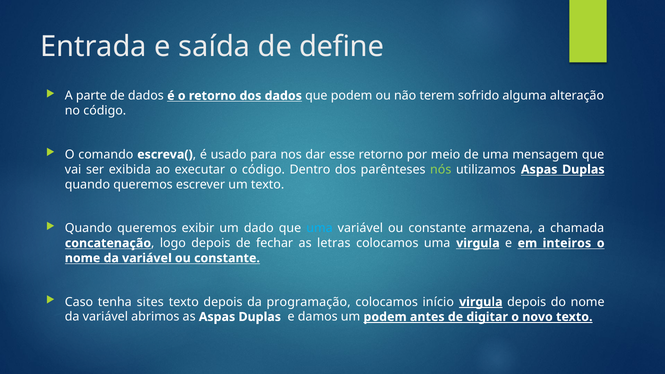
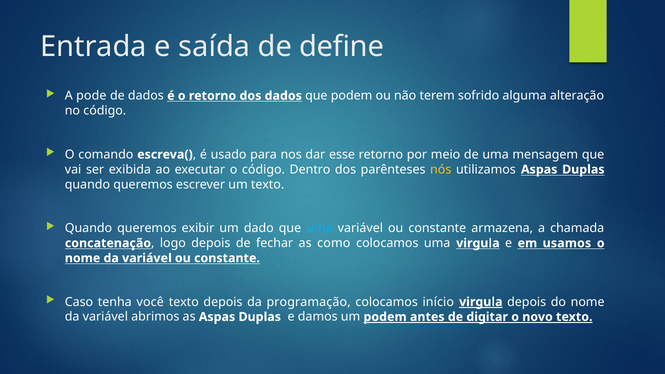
parte: parte -> pode (91, 96)
nós colour: light green -> yellow (441, 169)
letras: letras -> como (334, 243)
inteiros: inteiros -> usamos (567, 243)
sites: sites -> você (150, 302)
